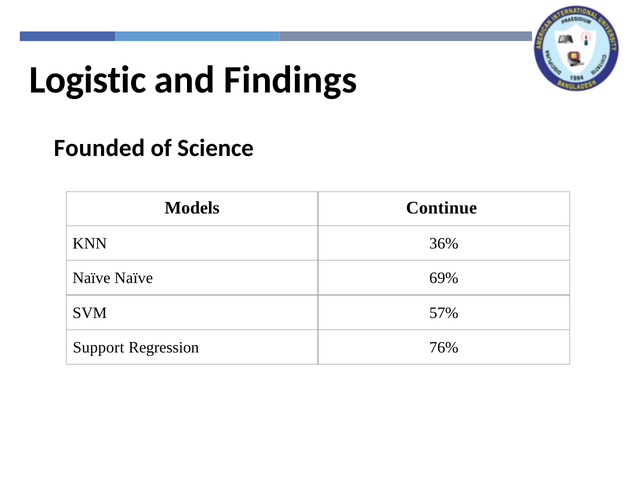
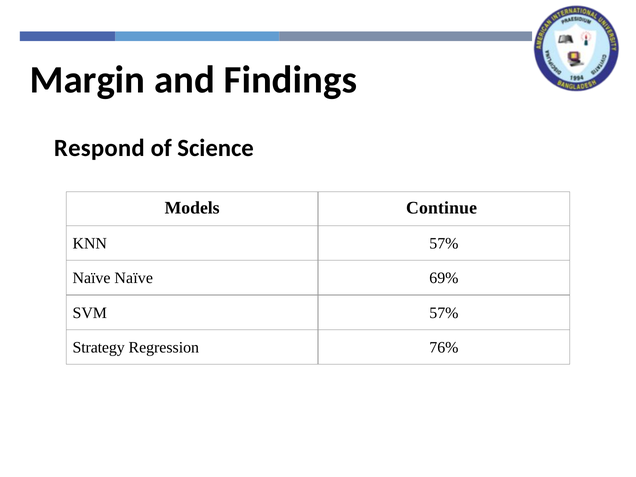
Logistic: Logistic -> Margin (88, 80)
Founded: Founded -> Respond (99, 148)
KNN 36%: 36% -> 57% (444, 244)
Support: Support -> Strategy (99, 348)
